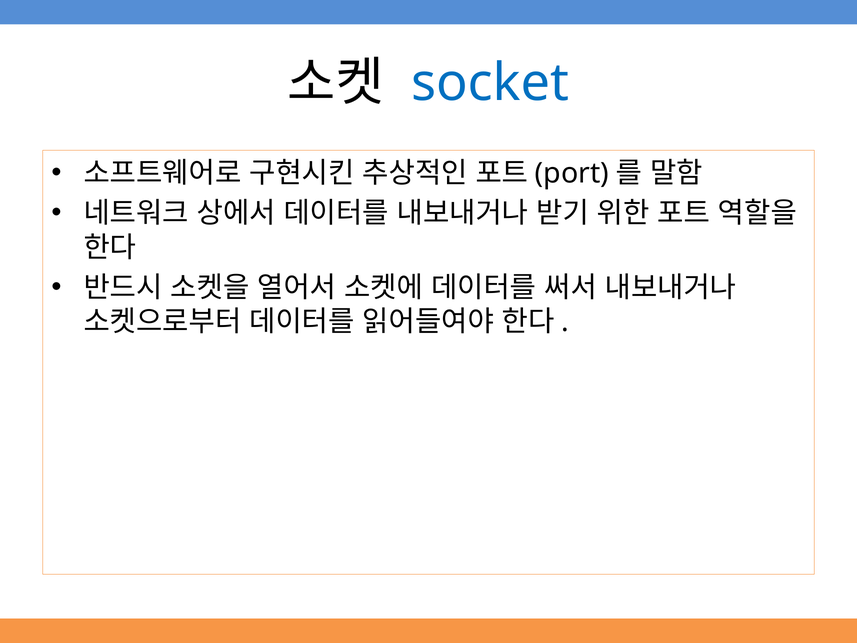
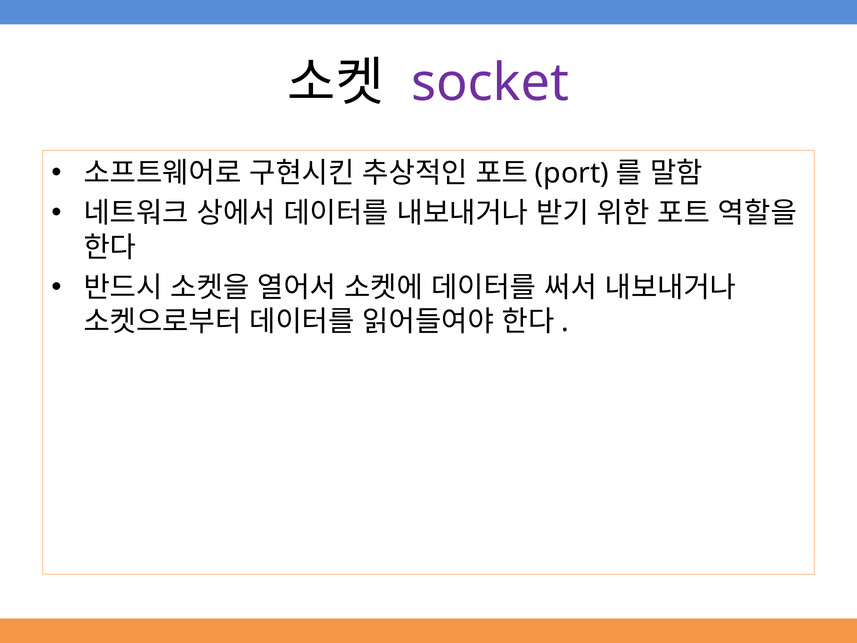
socket colour: blue -> purple (490, 83)
